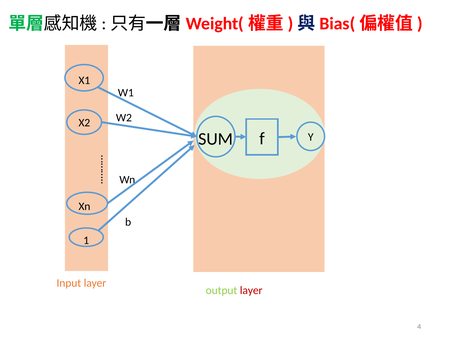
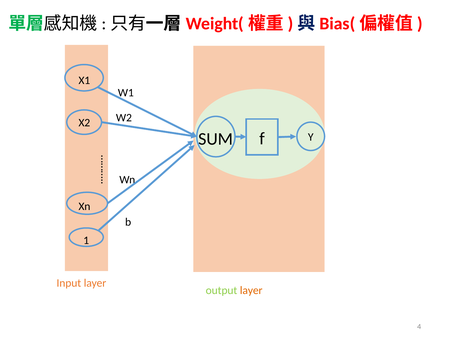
layer colour: red -> orange (251, 291)
